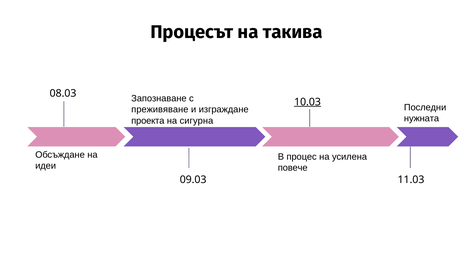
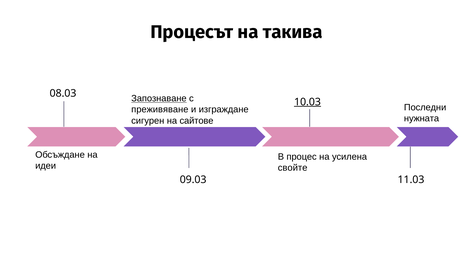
Запознаване underline: none -> present (159, 99)
проекта: проекта -> сигурен (148, 121)
сигурна: сигурна -> сайтове (197, 121)
повече: повече -> свойте (293, 168)
